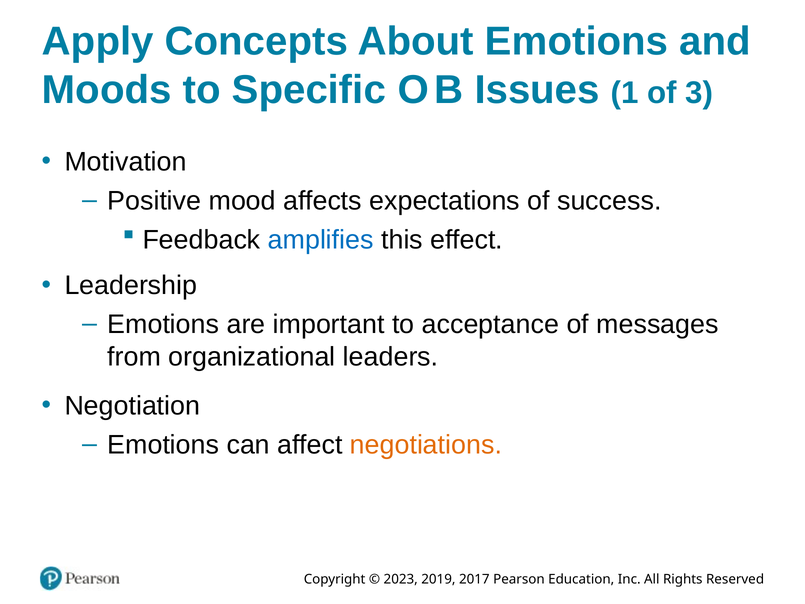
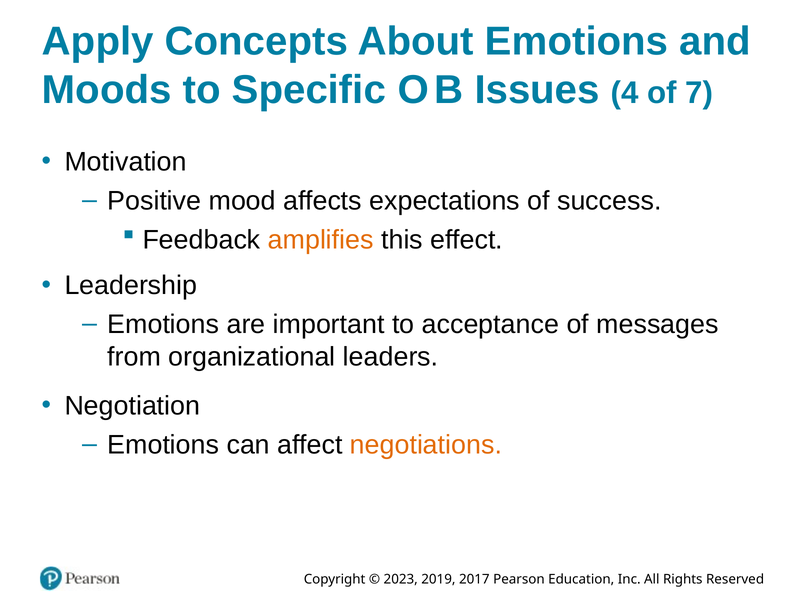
1: 1 -> 4 (625, 93)
3: 3 -> 7 (699, 93)
amplifies colour: blue -> orange (321, 240)
